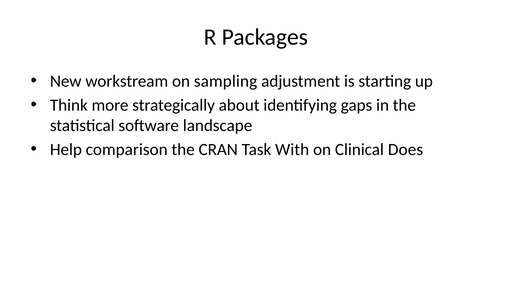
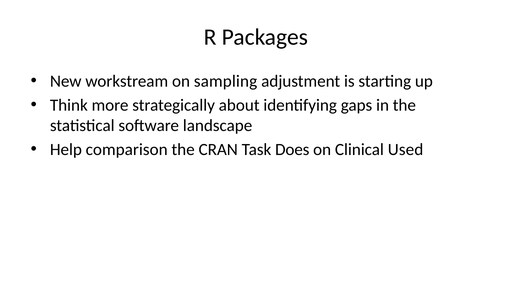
With: With -> Does (292, 149)
Does: Does -> Used (406, 149)
